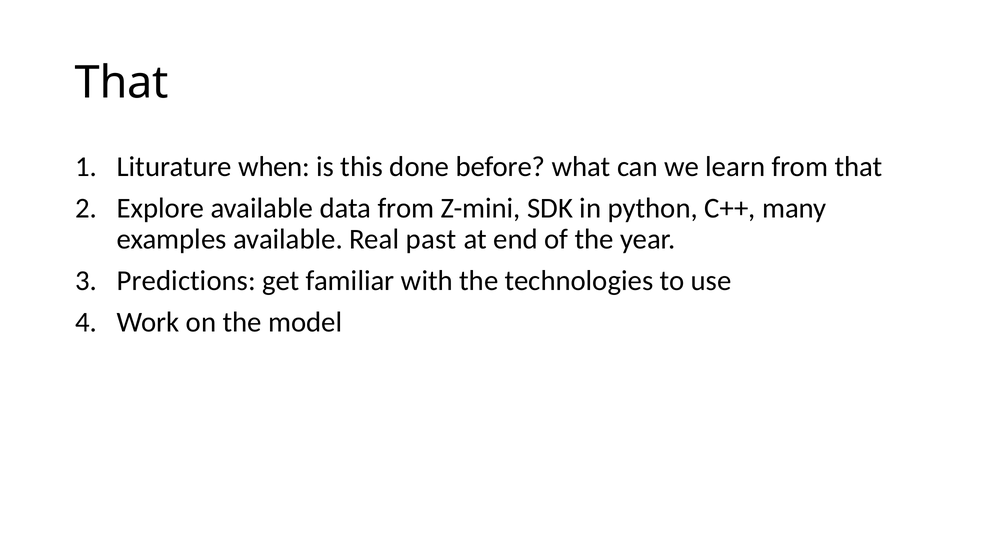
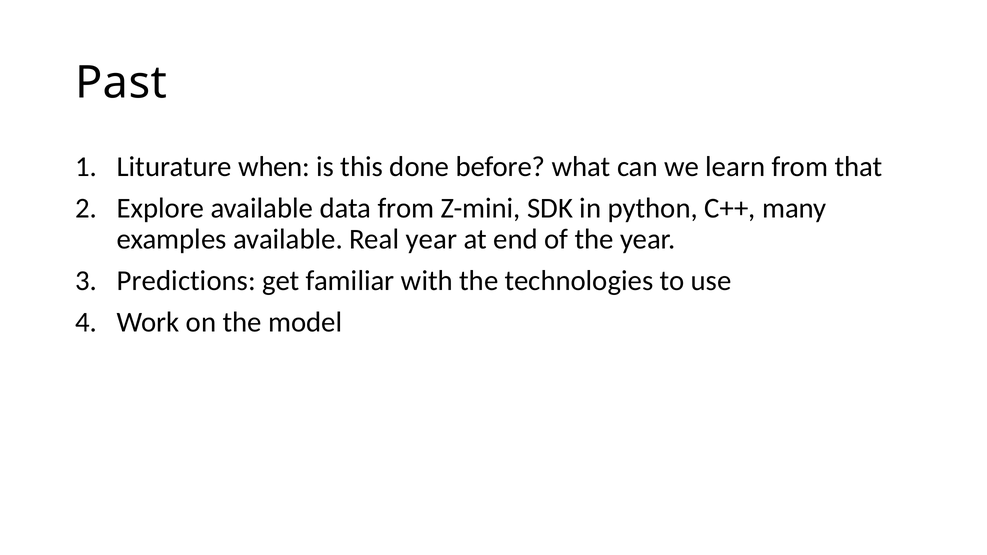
That: That -> Past (121, 83)
Real past: past -> year (431, 239)
